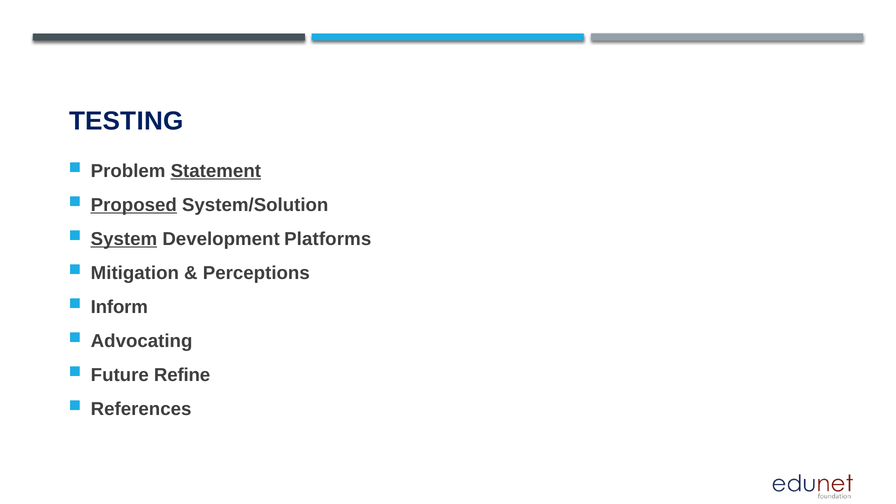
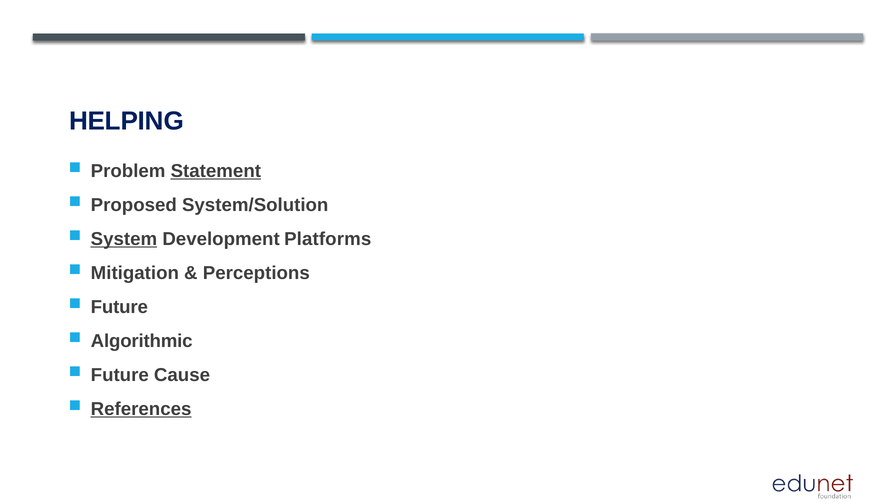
TESTING: TESTING -> HELPING (126, 121)
Proposed underline: present -> none (134, 205)
Inform: Inform -> Future (119, 307)
Advocating: Advocating -> Algorithmic (142, 341)
Refine: Refine -> Cause (182, 375)
References underline: none -> present (141, 409)
